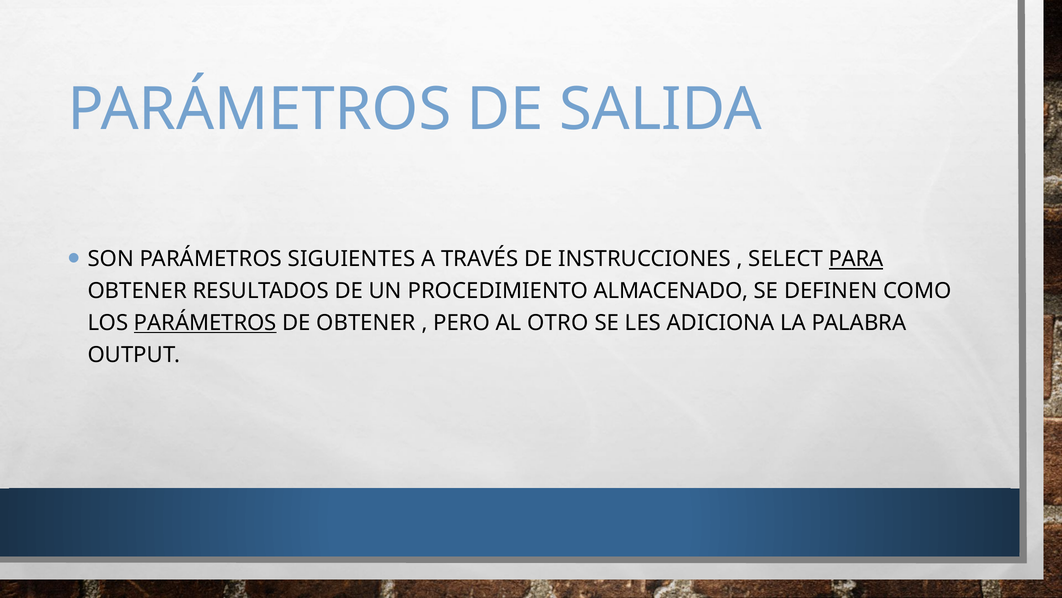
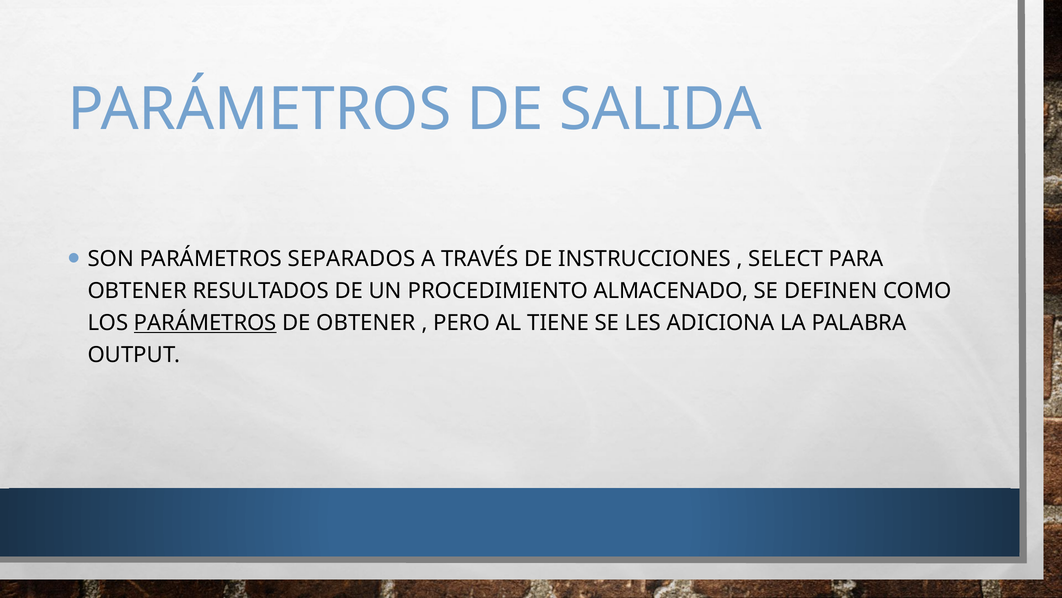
SIGUIENTES: SIGUIENTES -> SEPARADOS (352, 259)
PARA underline: present -> none (856, 259)
OTRO: OTRO -> TIENE (558, 323)
